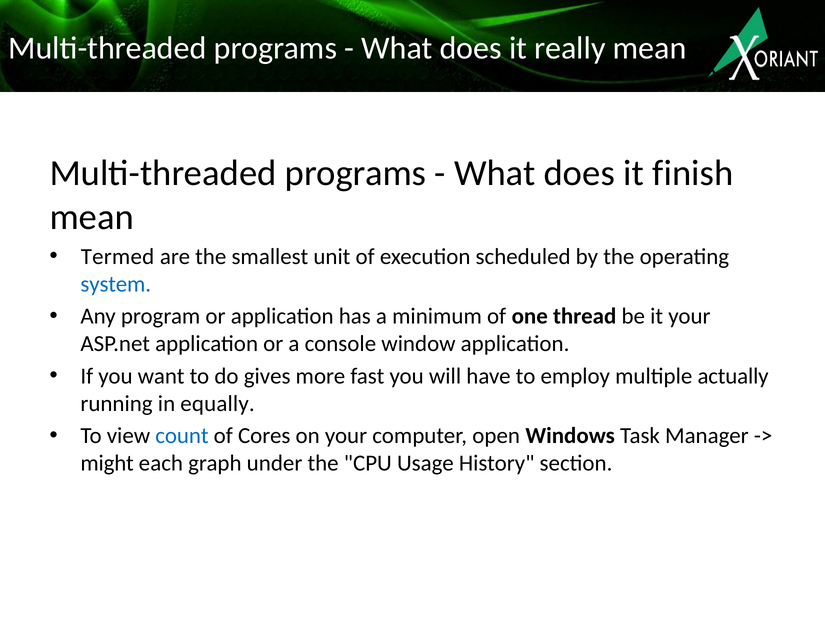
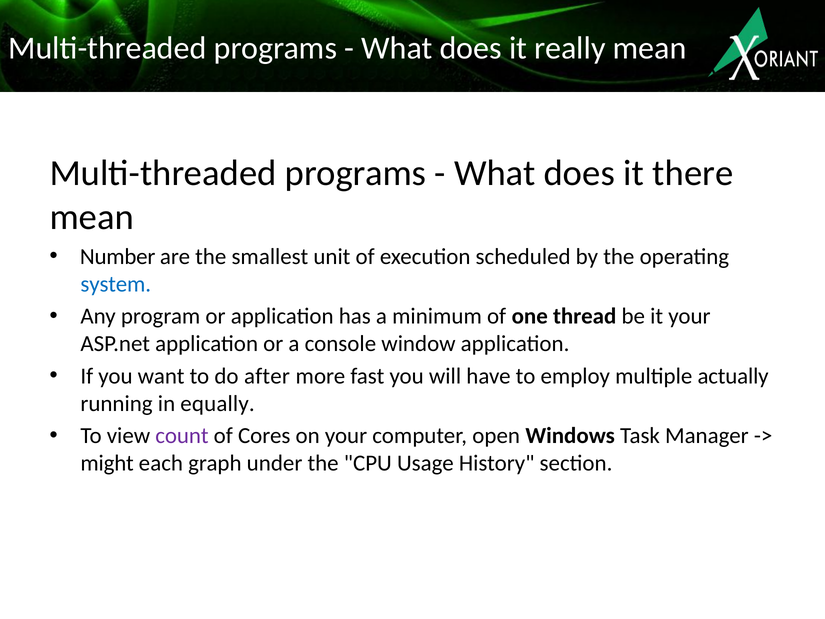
finish: finish -> there (693, 173)
Termed: Termed -> Number (118, 257)
gives: gives -> after (267, 376)
count colour: blue -> purple (182, 436)
